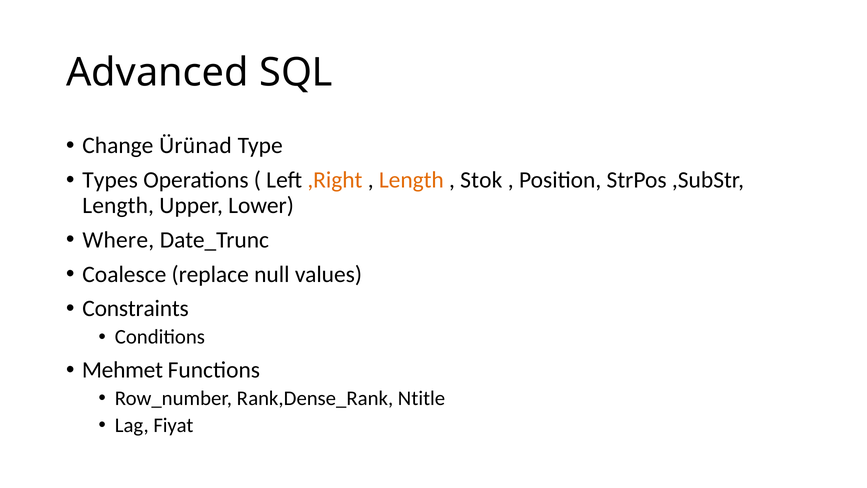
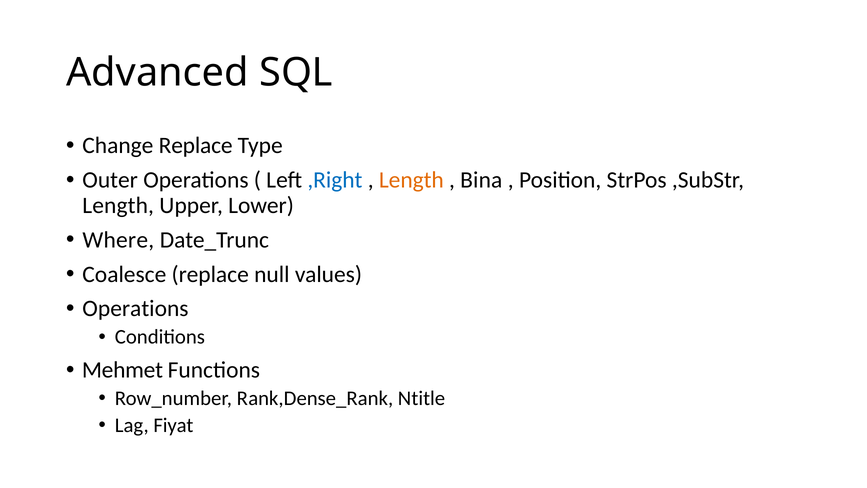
Change Ürünad: Ürünad -> Replace (196, 146)
Types: Types -> Outer (110, 180)
,Right colour: orange -> blue (335, 180)
Stok: Stok -> Bina (481, 180)
Constraints: Constraints -> Operations (135, 308)
